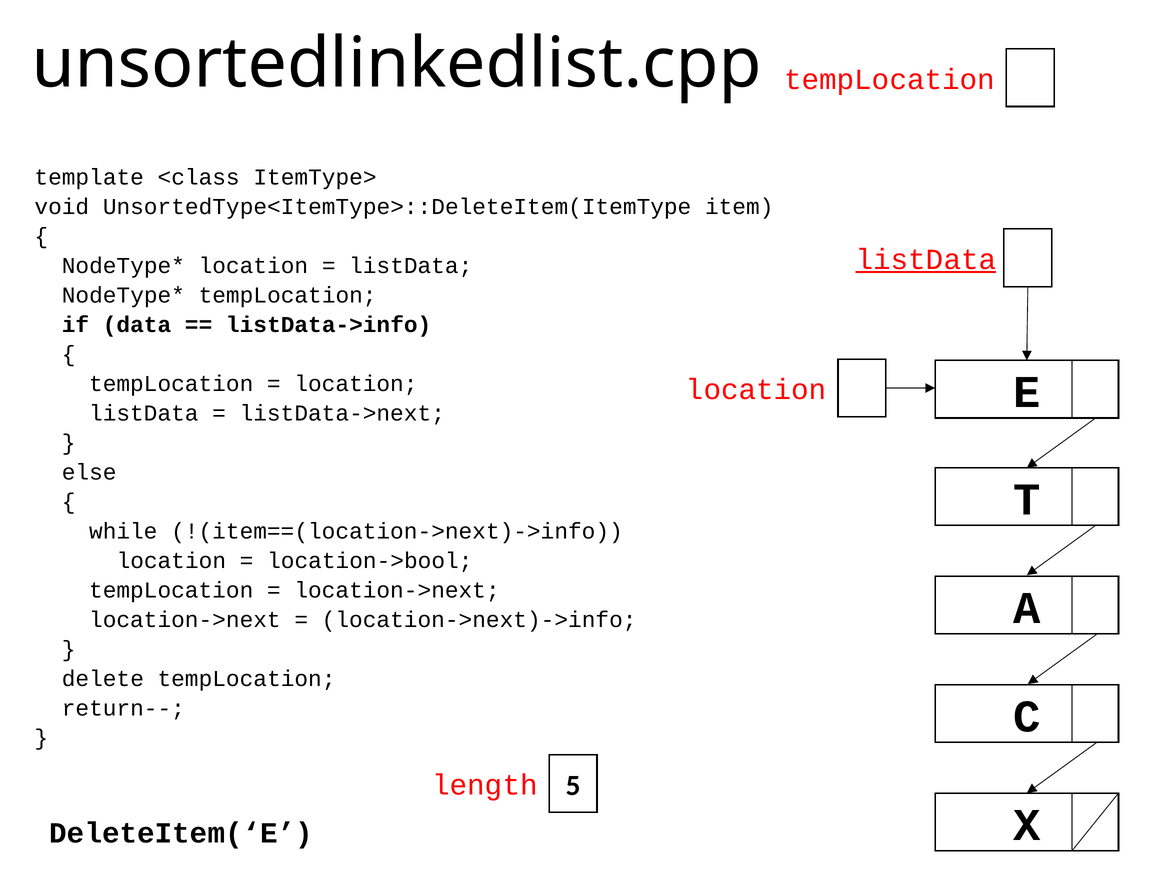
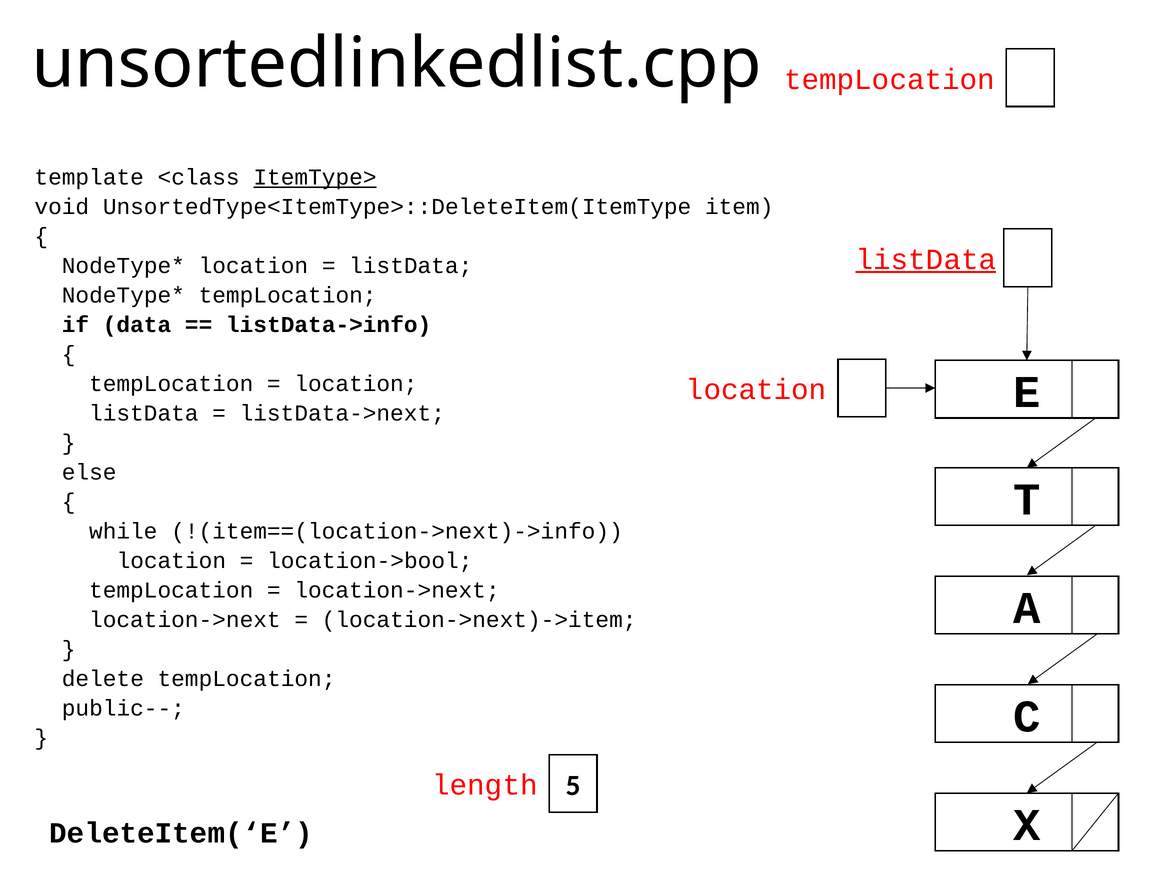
ItemType> underline: none -> present (315, 177)
location->next)->info: location->next)->info -> location->next)->item (479, 620)
return--: return-- -> public-- (123, 709)
